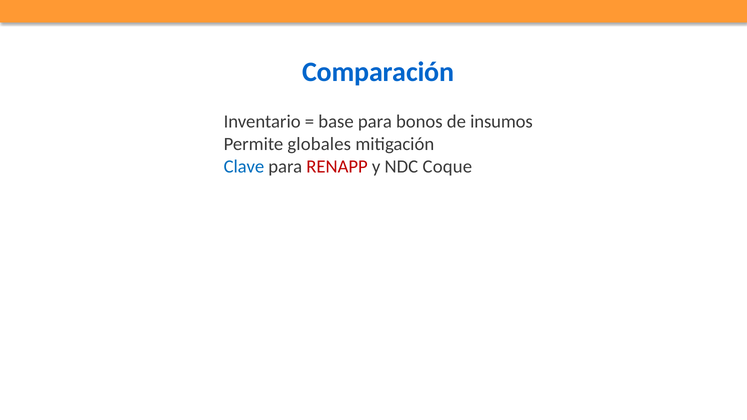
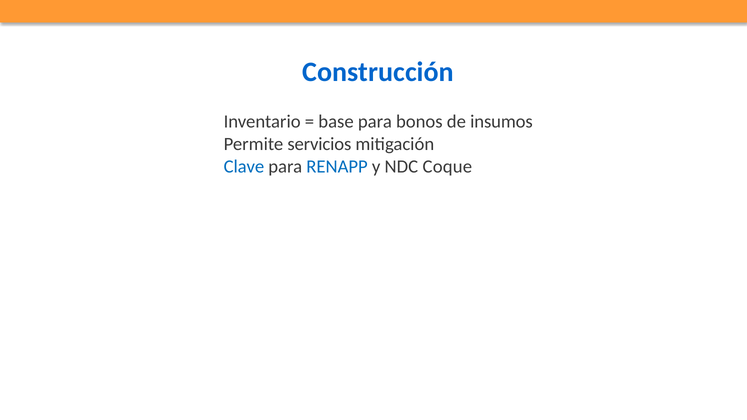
Comparación: Comparación -> Construcción (378, 72)
globales: globales -> servicios (319, 144)
RENAPP colour: red -> blue (337, 167)
